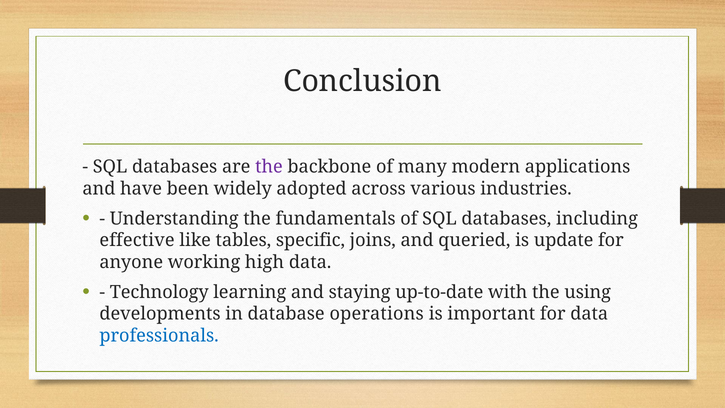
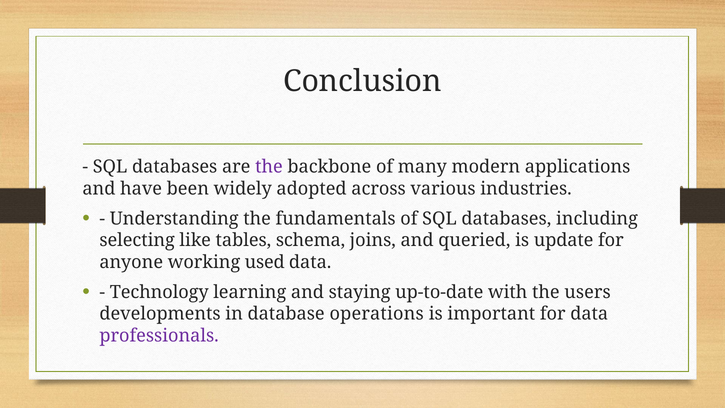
effective: effective -> selecting (137, 240)
specific: specific -> schema (311, 240)
high: high -> used (265, 262)
using: using -> users (588, 292)
professionals colour: blue -> purple (159, 335)
